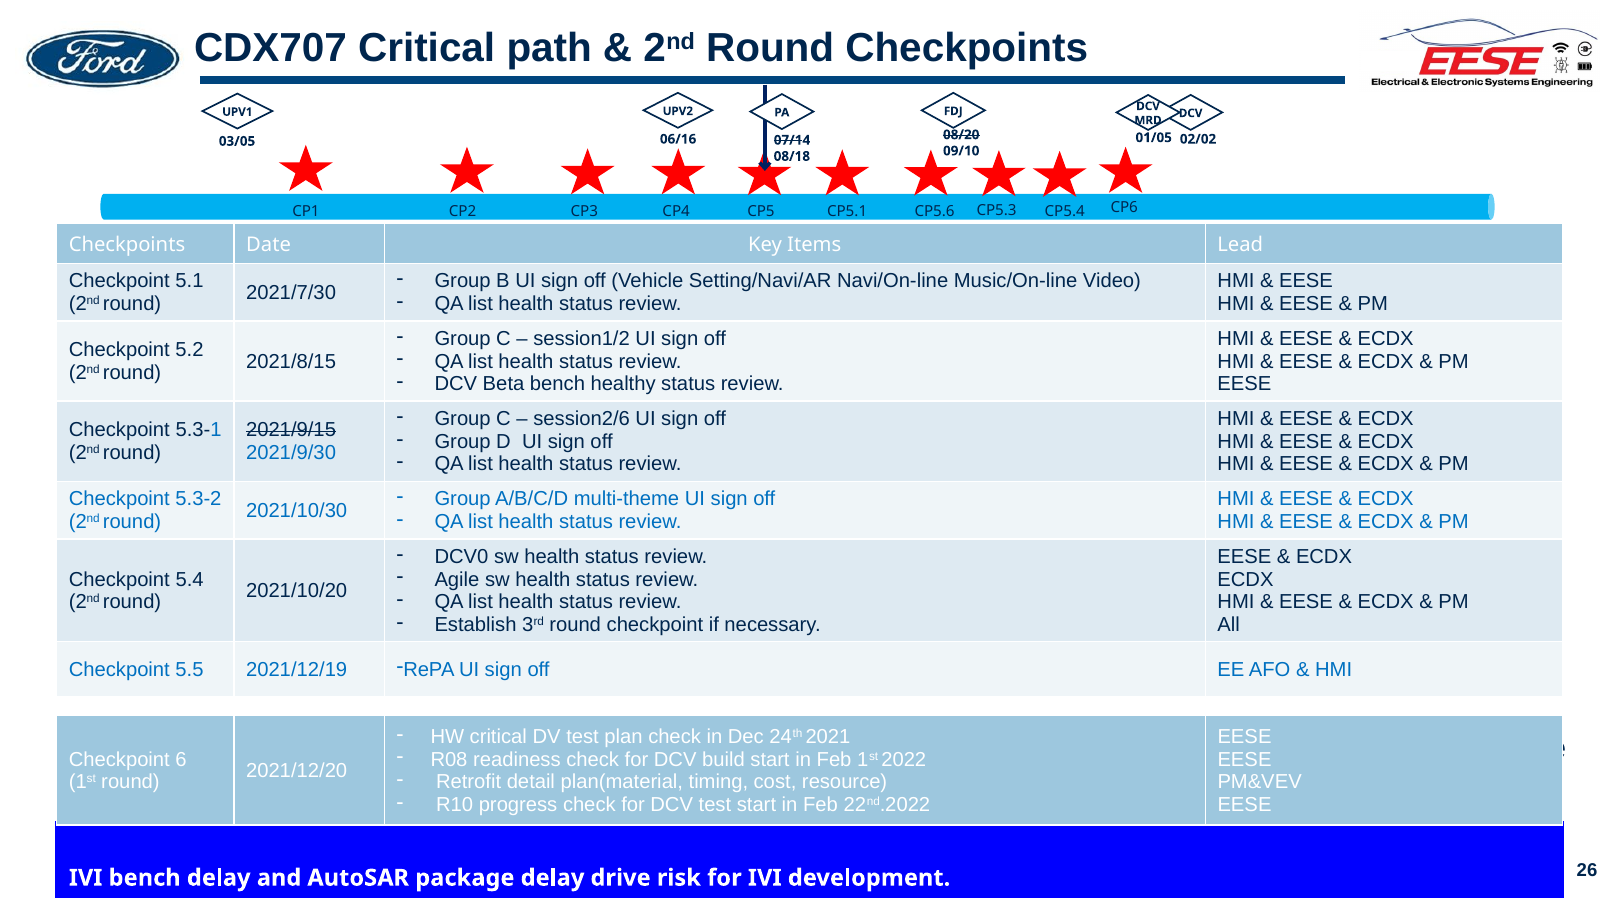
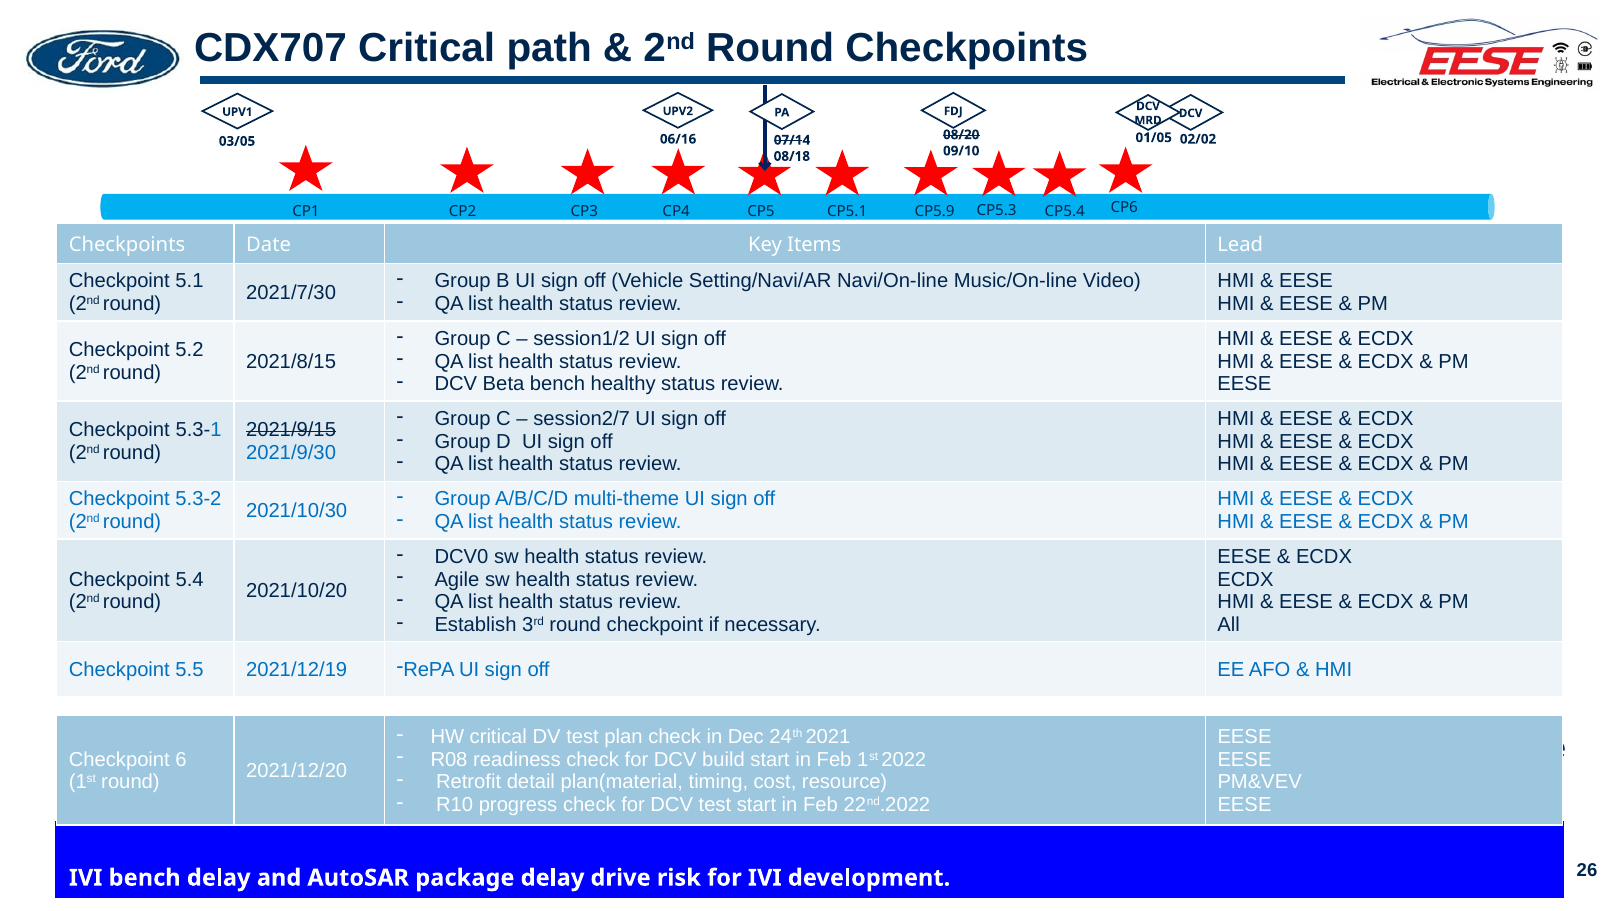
CP5.6: CP5.6 -> CP5.9 (935, 212)
session2/6: session2/6 -> session2/7 (582, 419)
